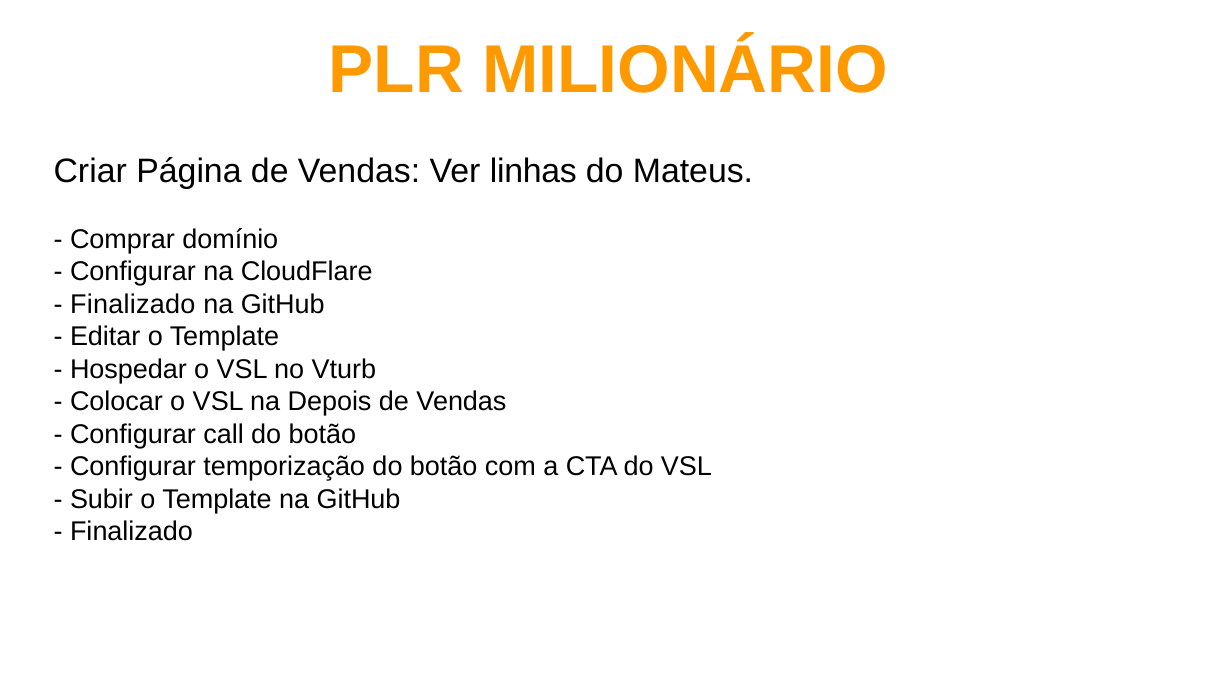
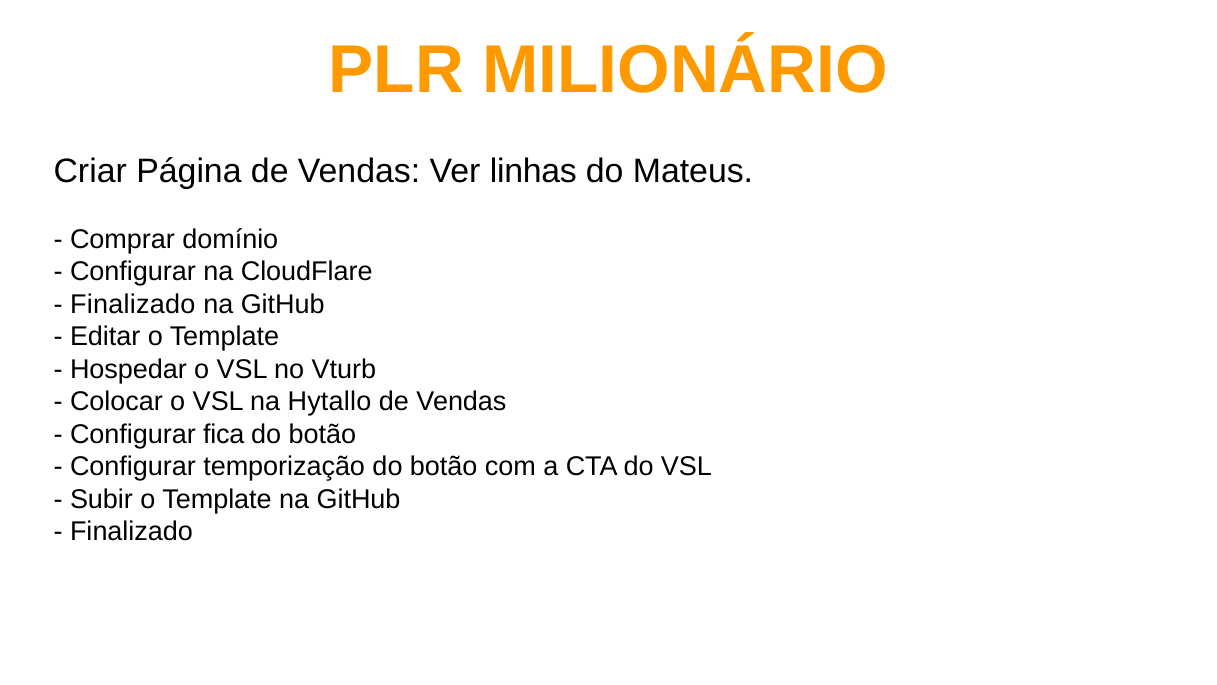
Depois: Depois -> Hytallo (329, 402)
call: call -> fica (224, 434)
